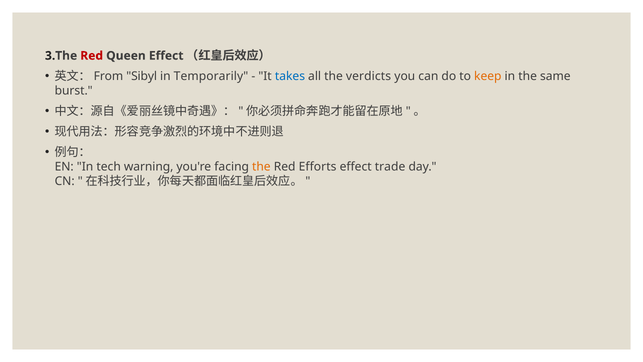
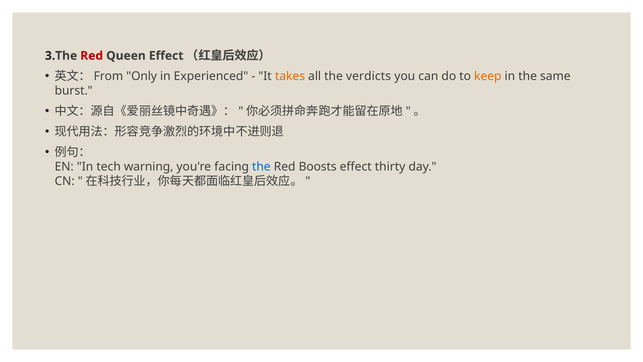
Sibyl: Sibyl -> Only (142, 76)
Temporarily: Temporarily -> Experienced (211, 76)
takes colour: blue -> orange (290, 76)
the colour: orange -> blue (261, 167)
Efforts: Efforts -> Boosts (318, 167)
trade: trade -> thirty (390, 167)
